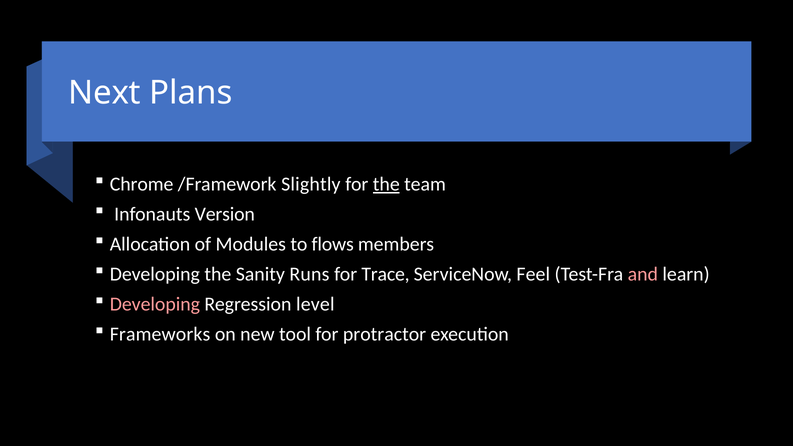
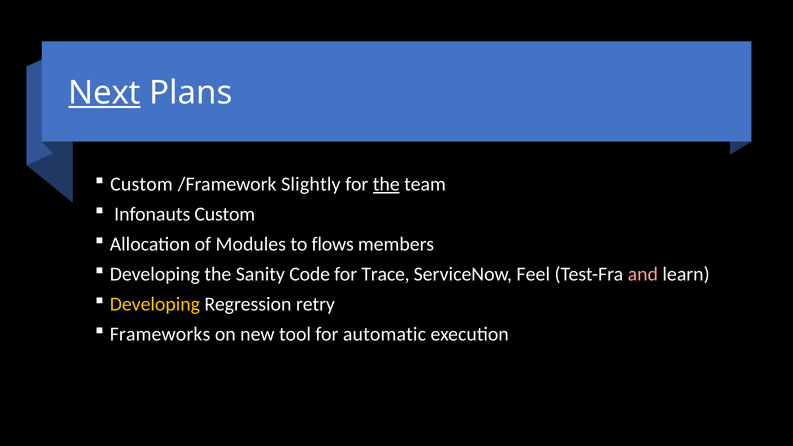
Next underline: none -> present (105, 93)
Chrome: Chrome -> Custom (141, 184)
Infonauts Version: Version -> Custom (225, 214)
Runs: Runs -> Code (310, 274)
Developing colour: pink -> yellow (155, 304)
level: level -> retry (315, 304)
protractor: protractor -> automatic (384, 334)
